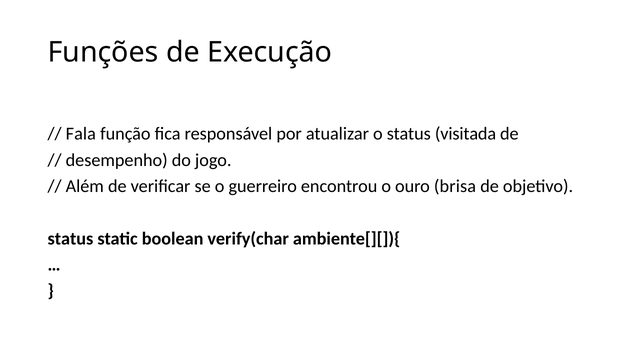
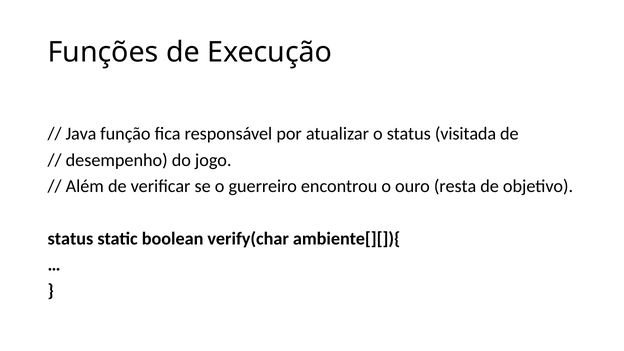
Fala: Fala -> Java (81, 134)
brisa: brisa -> resta (455, 186)
